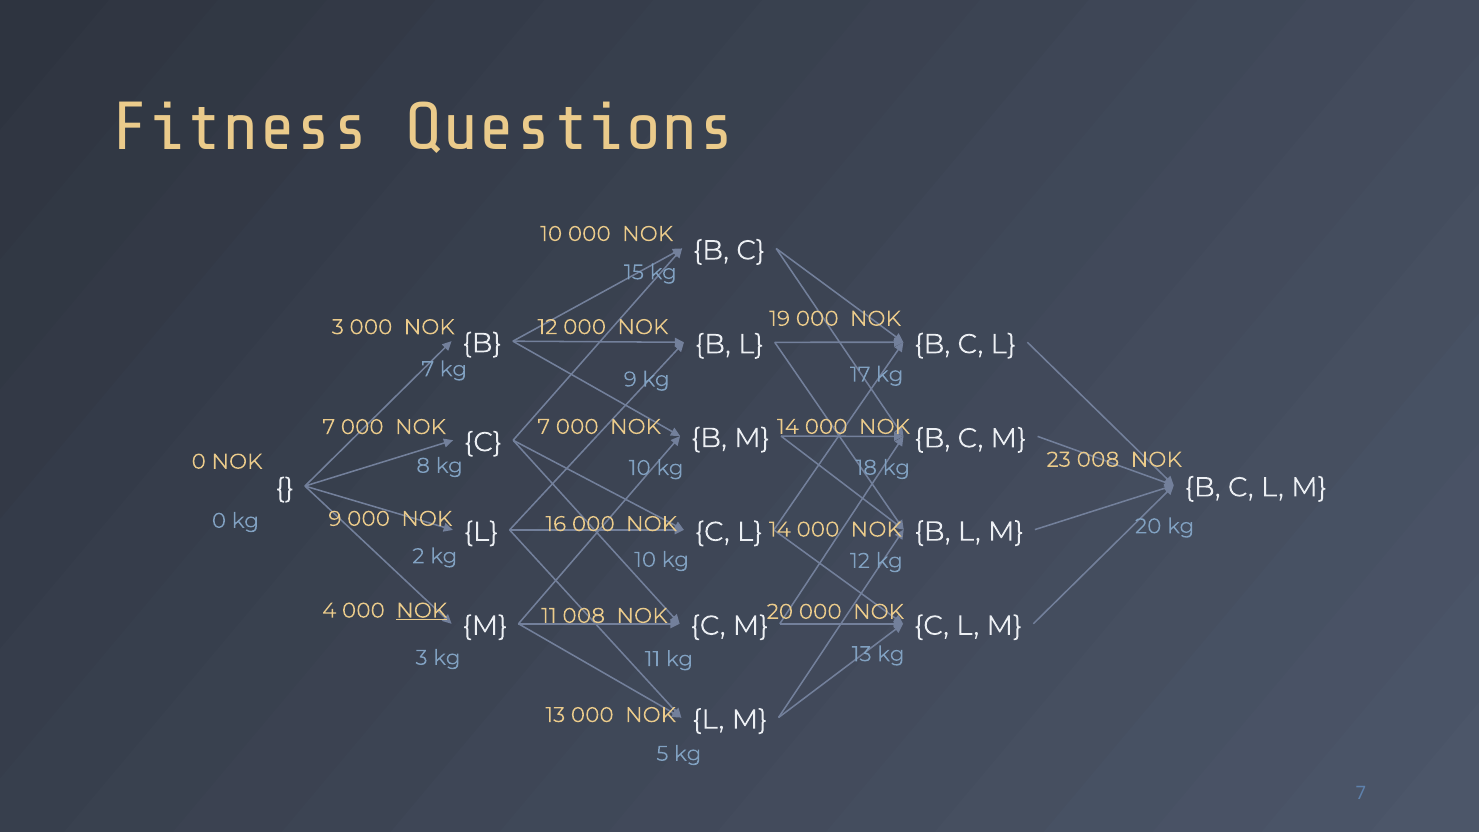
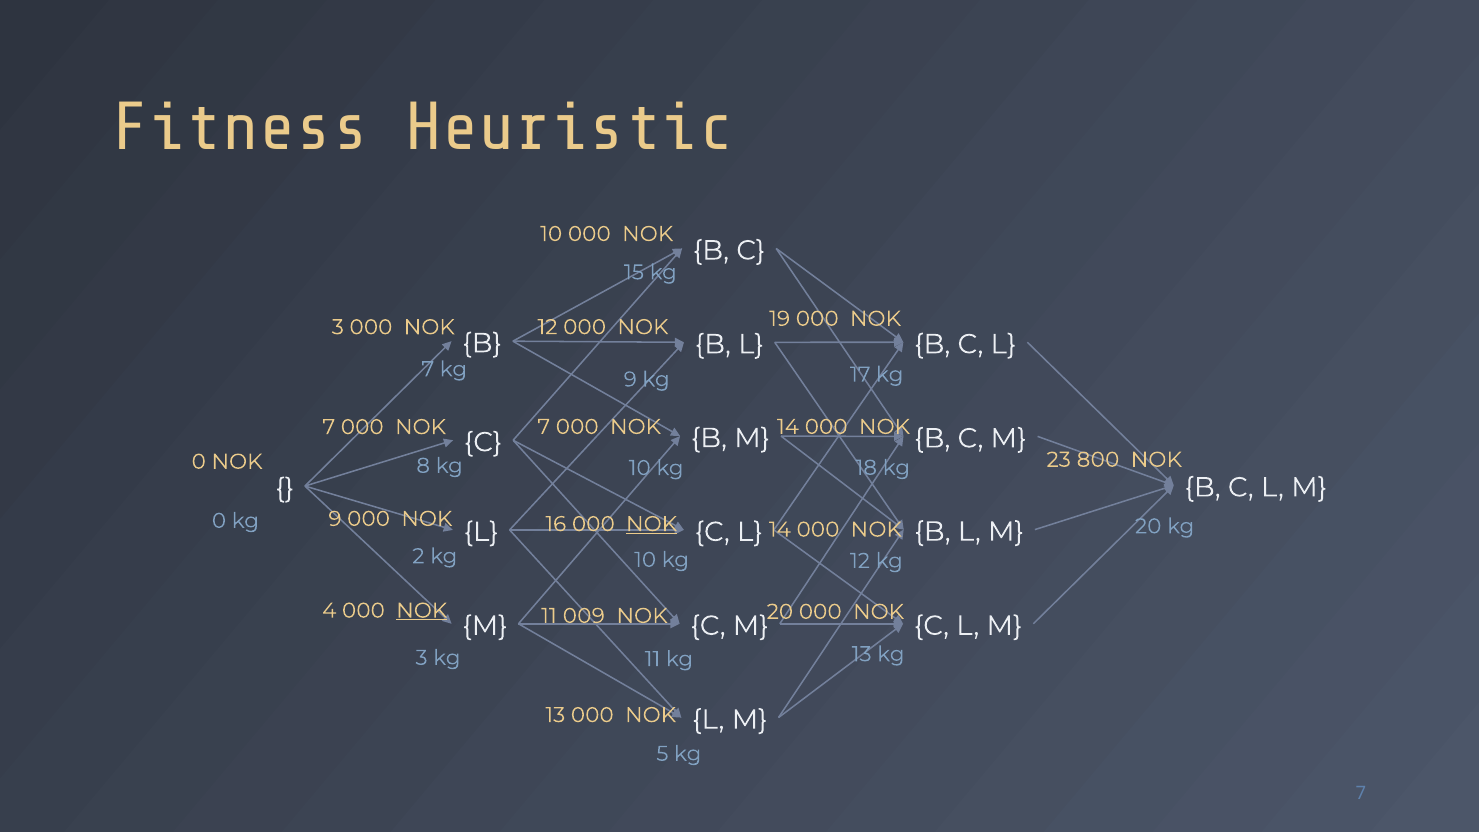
Questions: Questions -> Heuristic (570, 127)
23 008: 008 -> 800 (1098, 460)
NOK underline: none -> present (652, 524)
11 008: 008 -> 009 (584, 616)
